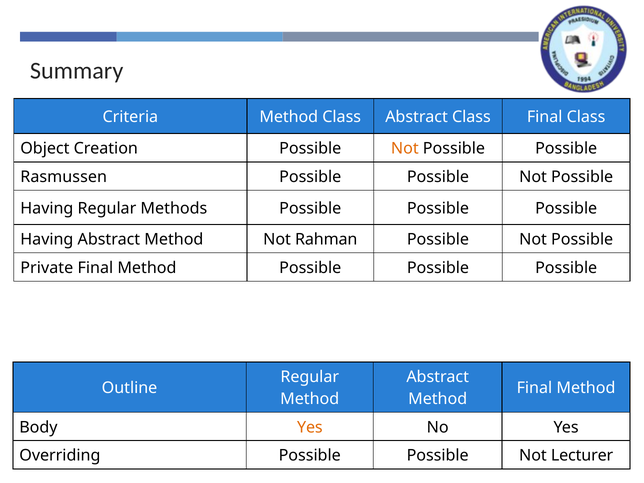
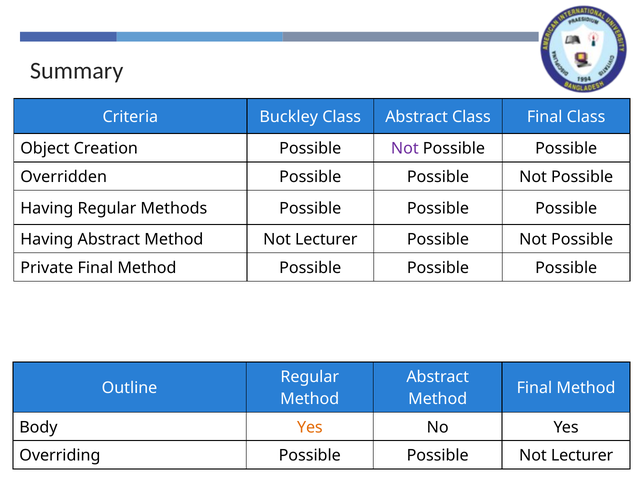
Criteria Method: Method -> Buckley (289, 117)
Not colour: orange -> purple (405, 149)
Rasmussen: Rasmussen -> Overridden (64, 177)
Method Not Rahman: Rahman -> Lecturer (326, 240)
